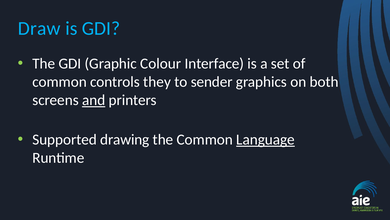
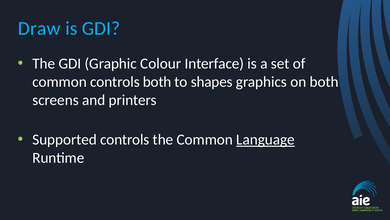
controls they: they -> both (157, 82)
sender: sender -> shapes (212, 82)
and underline: present -> none (94, 100)
Supported drawing: drawing -> controls (125, 139)
